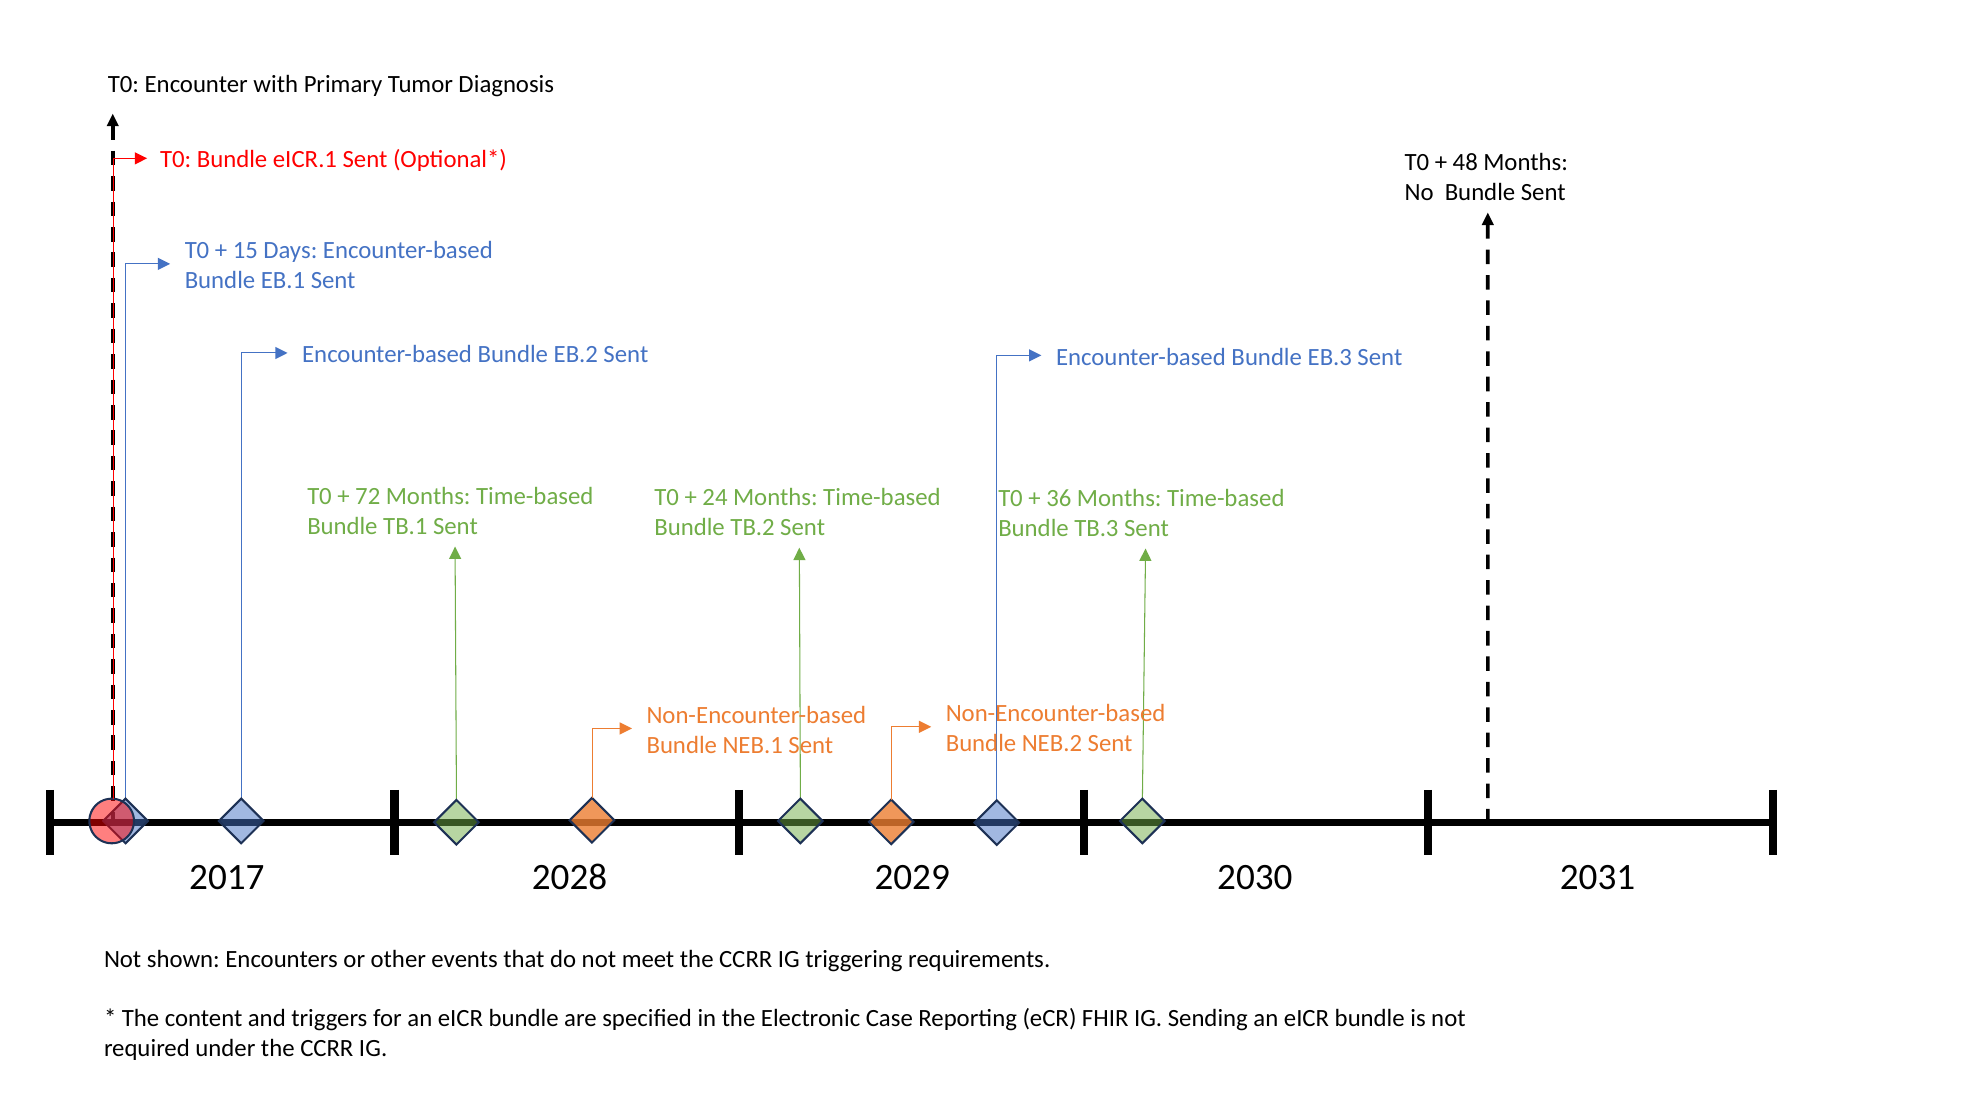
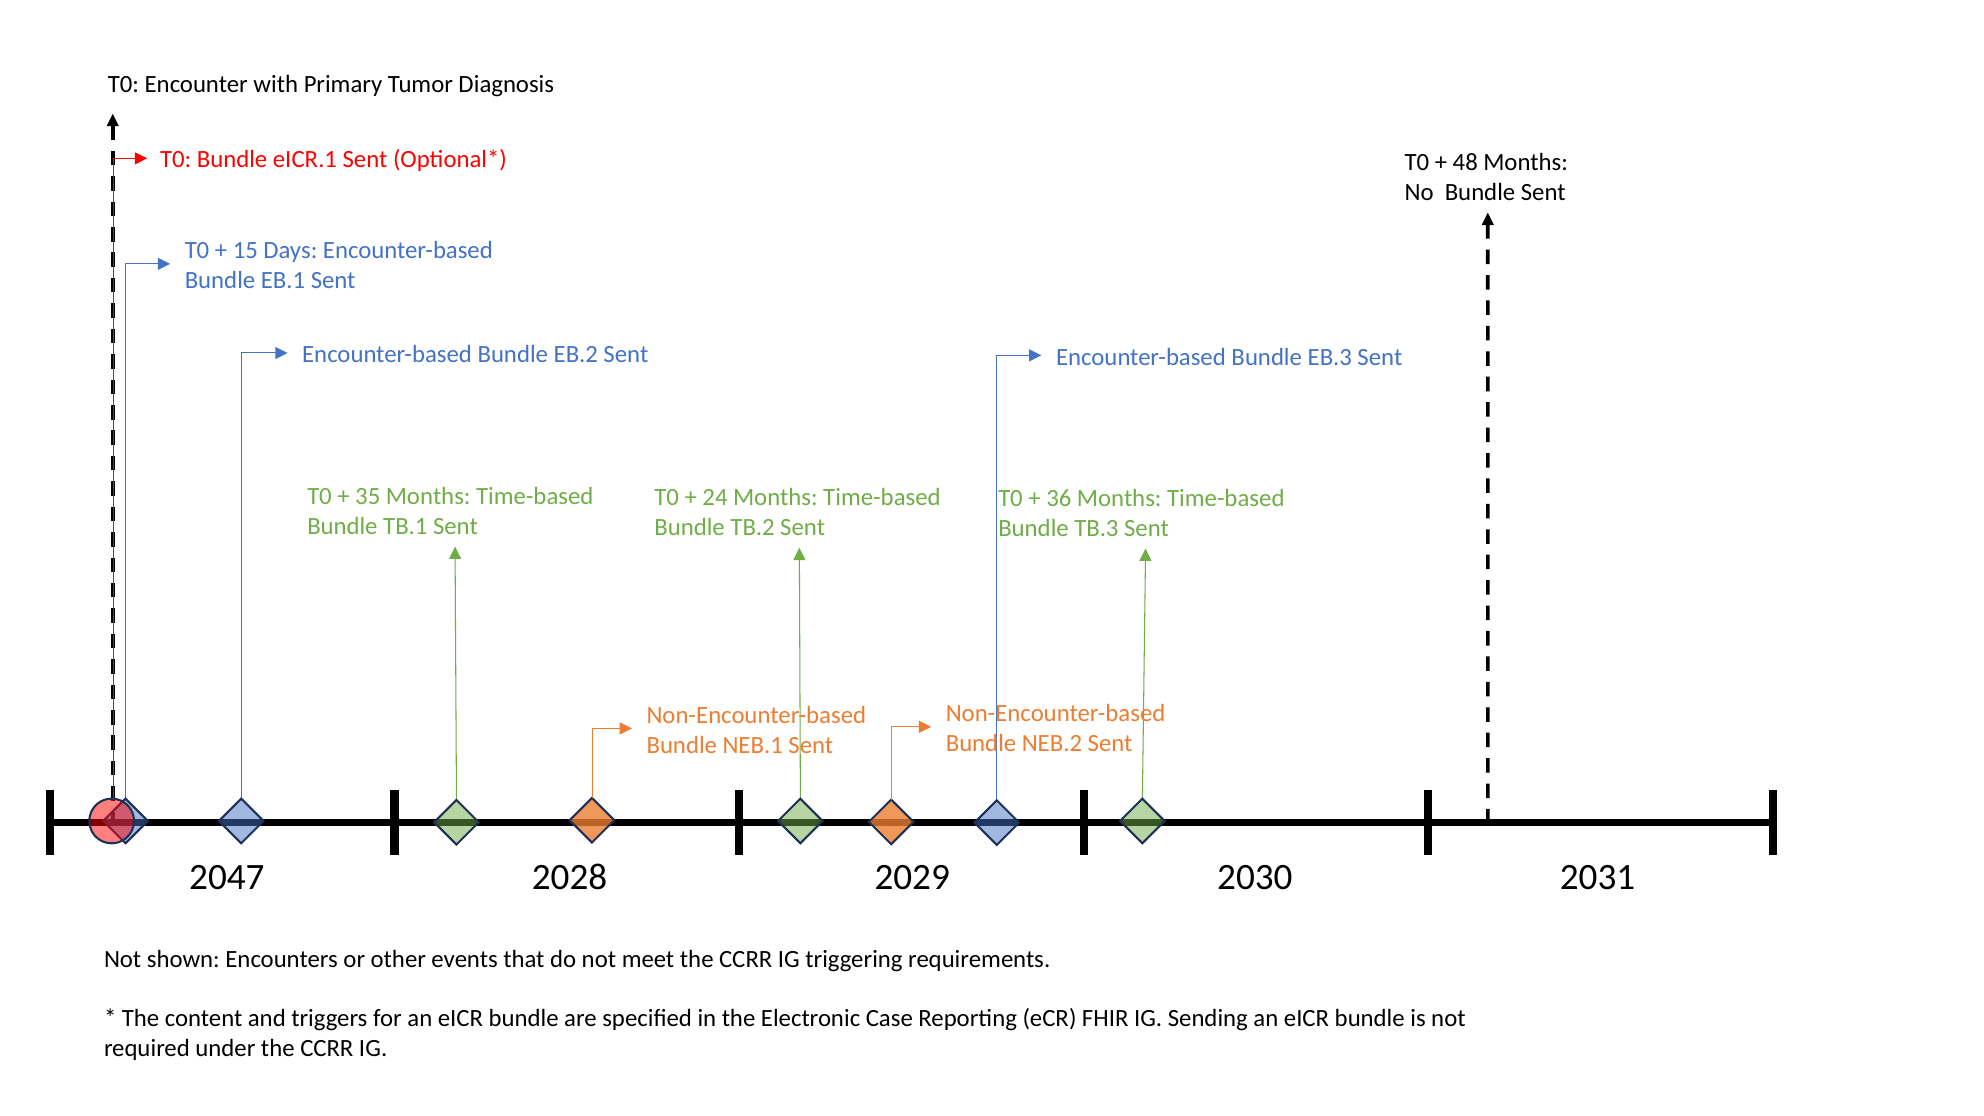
72: 72 -> 35 (368, 496)
2017: 2017 -> 2047 (227, 877)
